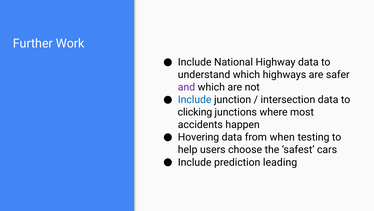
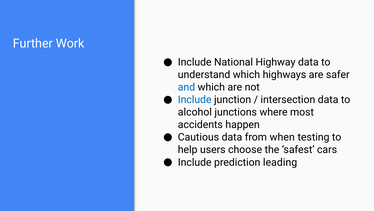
and colour: purple -> blue (186, 87)
clicking: clicking -> alcohol (195, 112)
Hovering: Hovering -> Cautious (198, 137)
